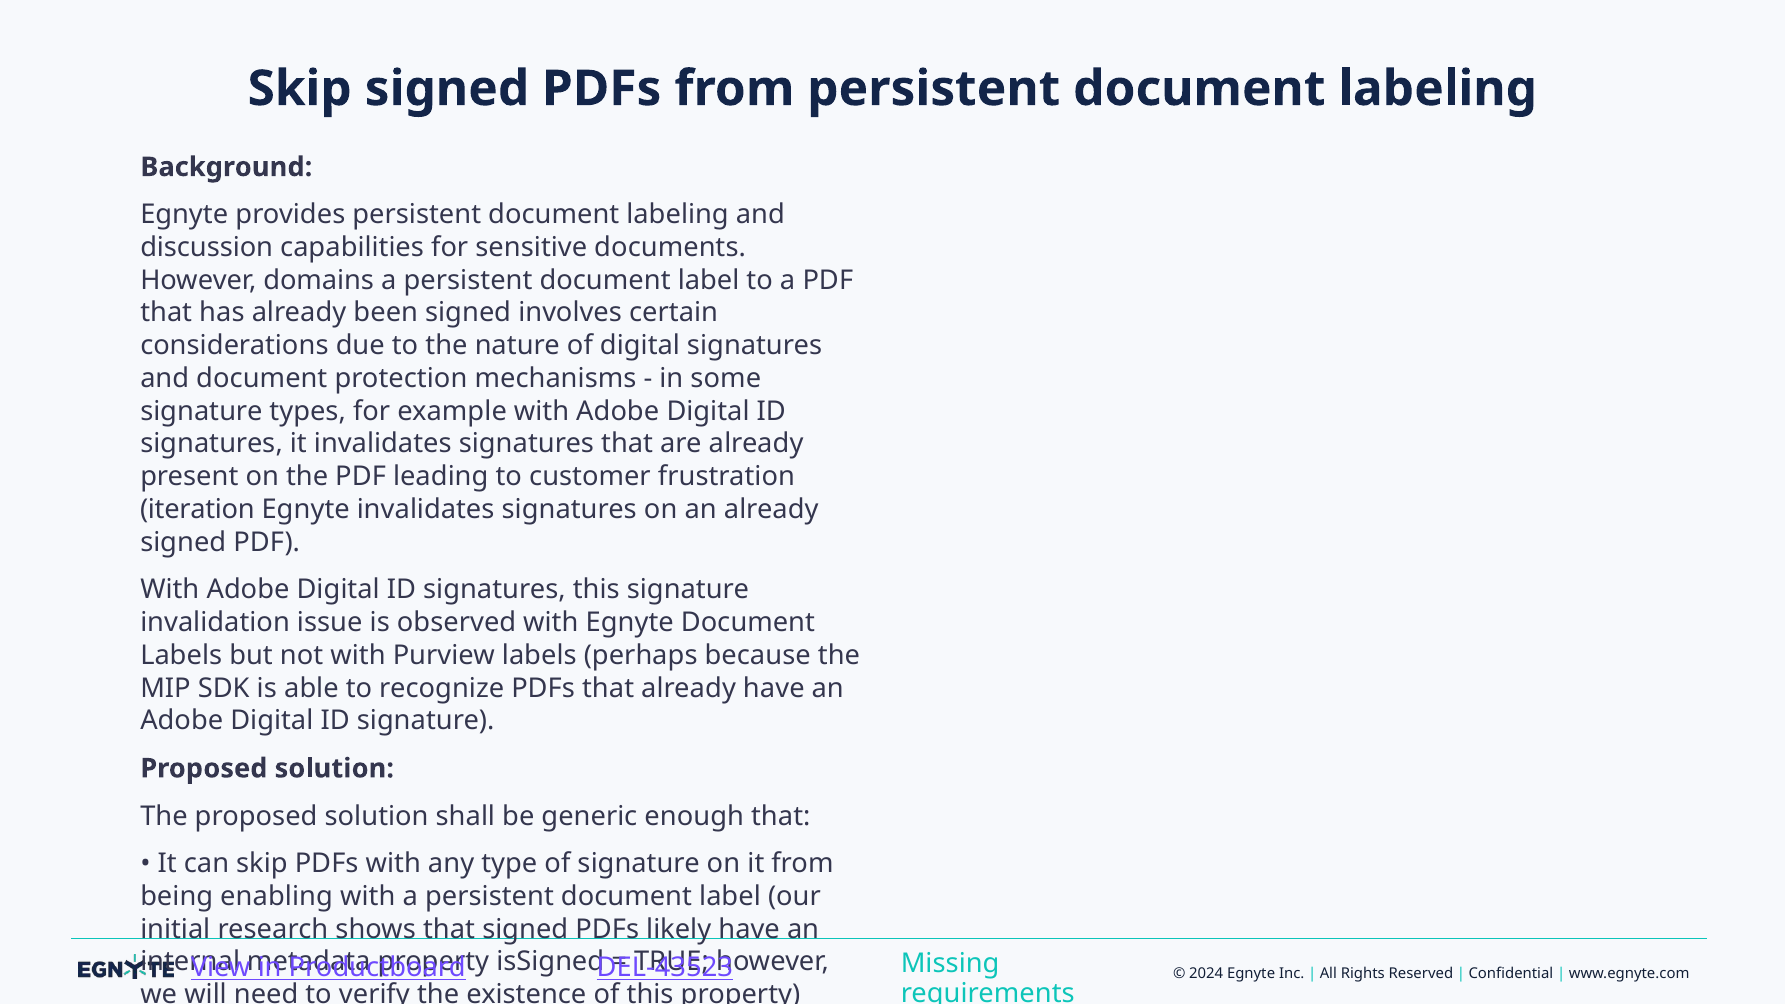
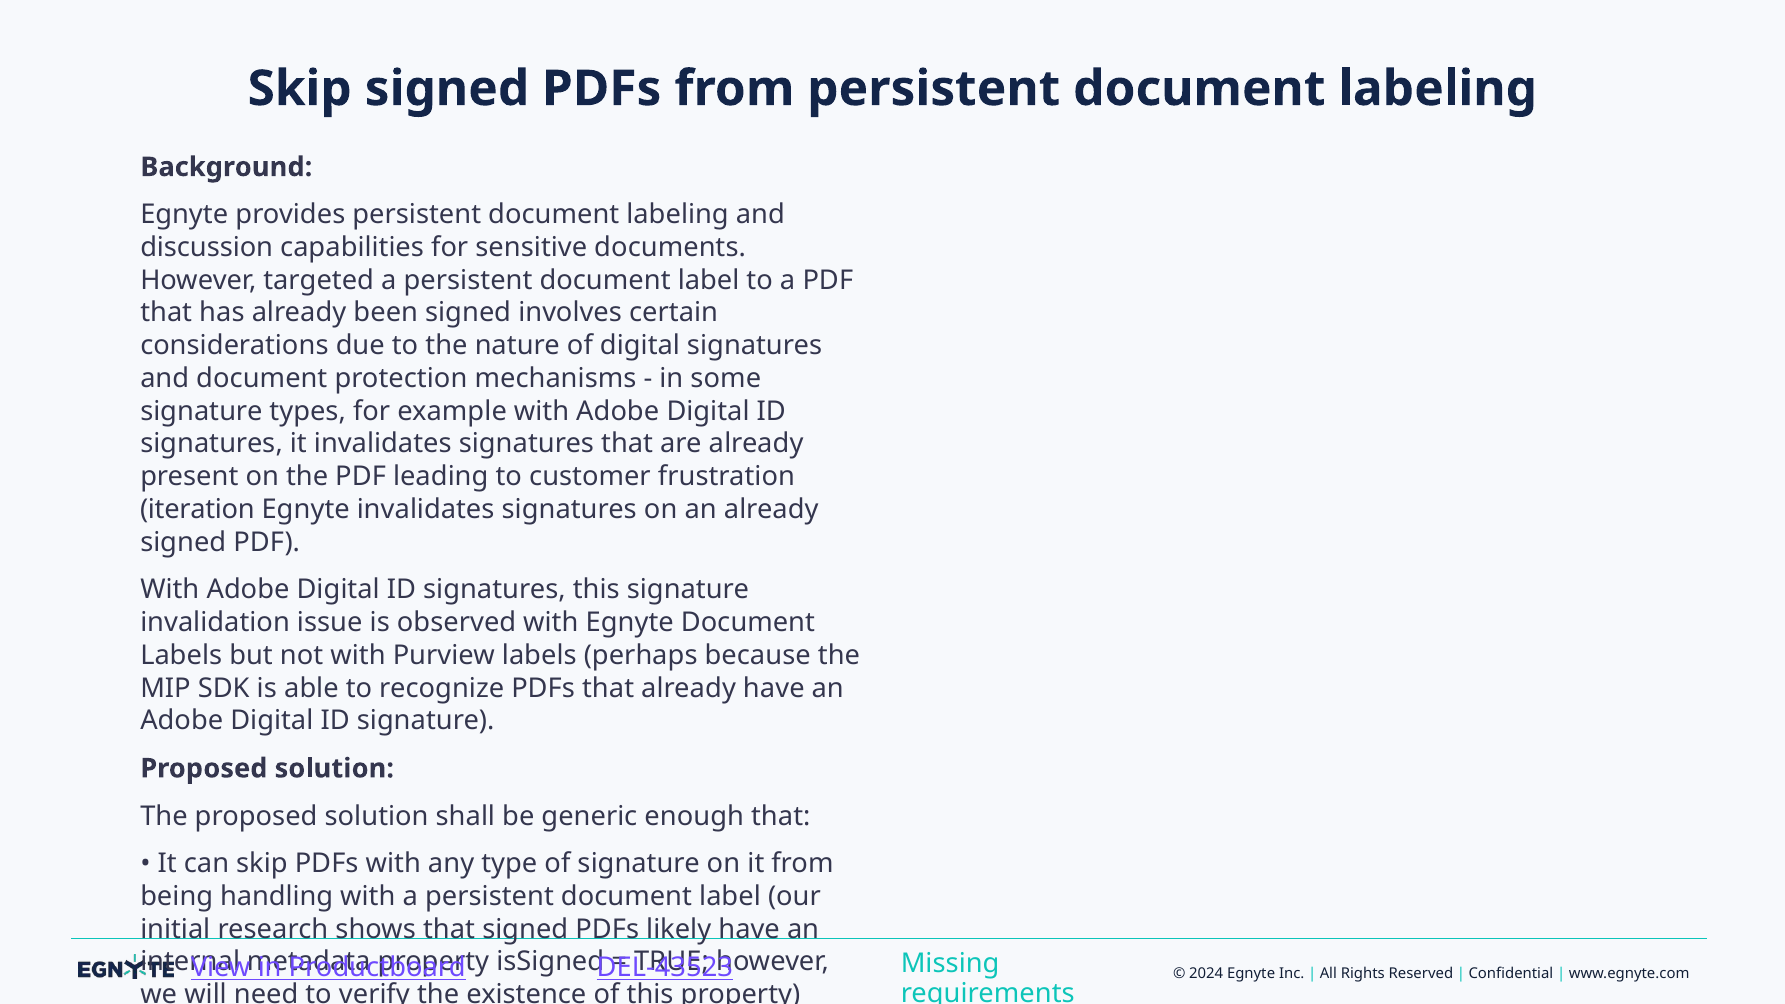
domains: domains -> targeted (319, 280)
enabling: enabling -> handling (277, 897)
